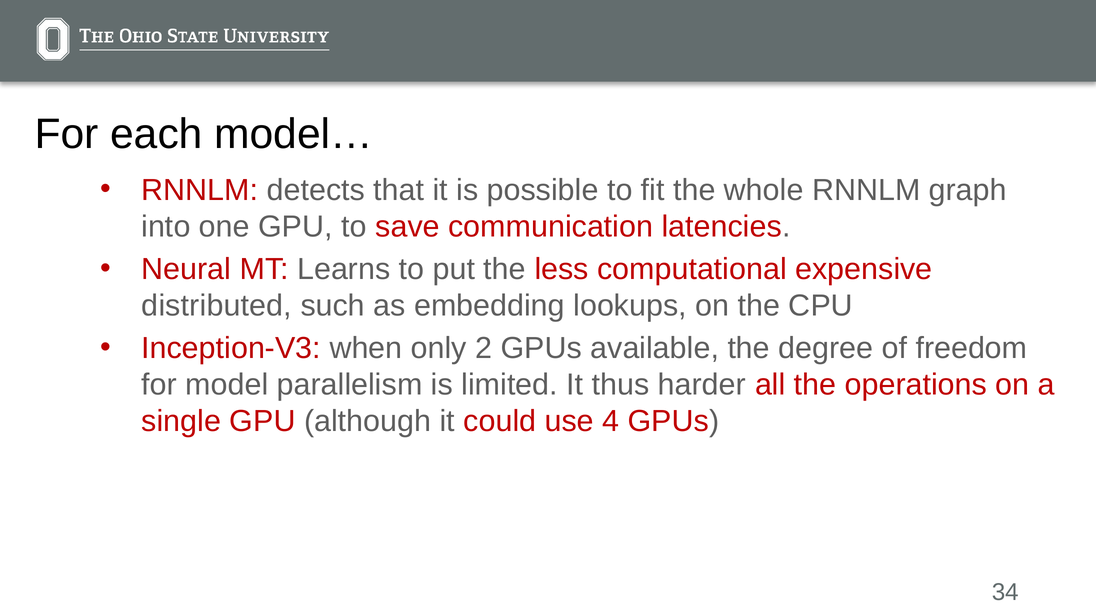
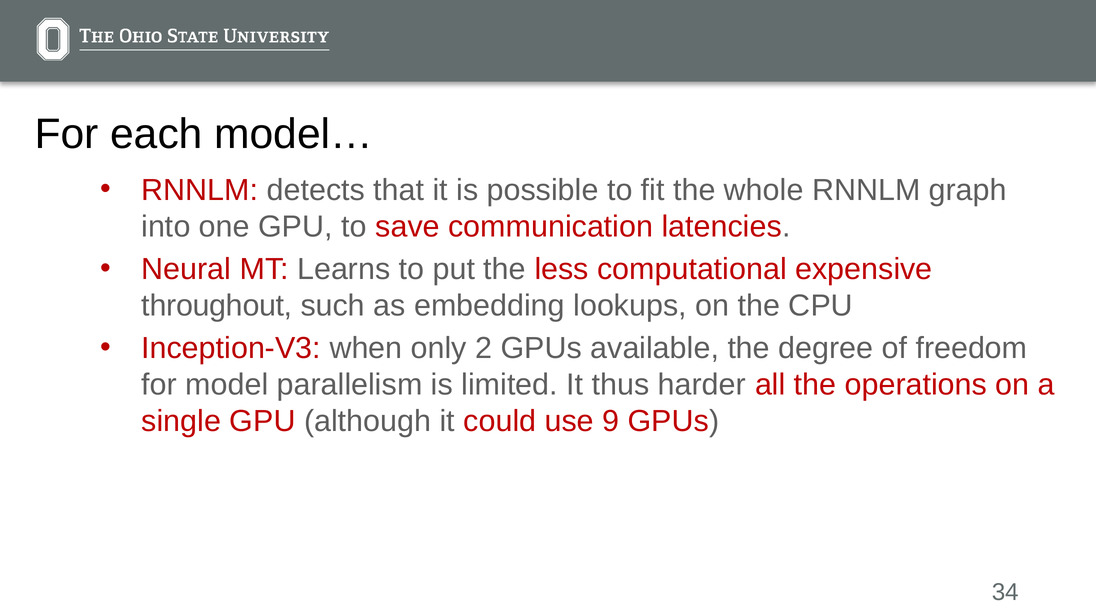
distributed: distributed -> throughout (217, 306)
4: 4 -> 9 (611, 422)
